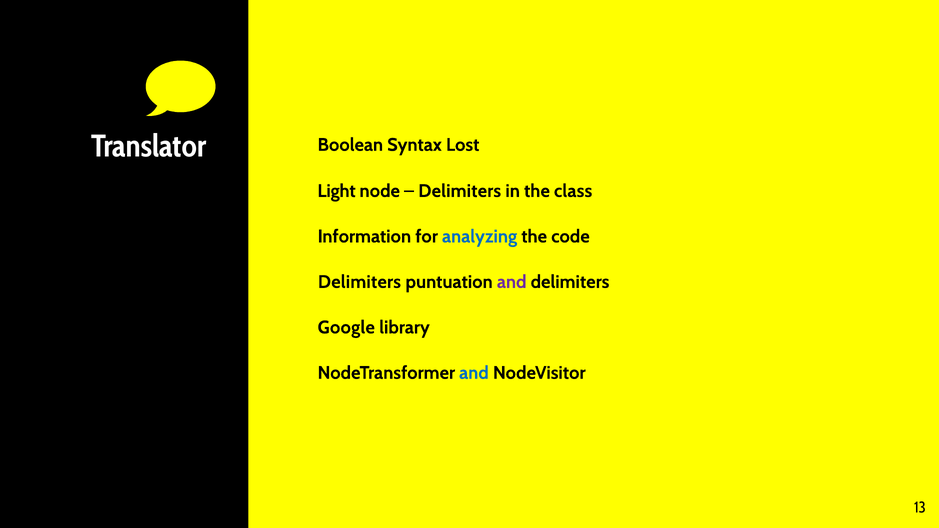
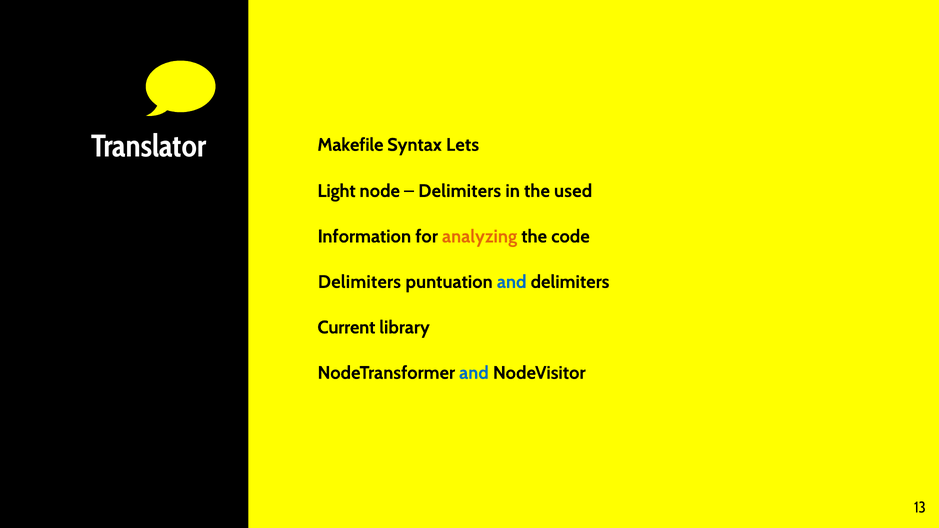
Boolean: Boolean -> Makefile (350, 145)
Lost: Lost -> Lets (463, 145)
class: class -> used (573, 191)
analyzing colour: blue -> orange (480, 237)
and colour: purple -> blue (512, 282)
Google: Google -> Current (346, 328)
